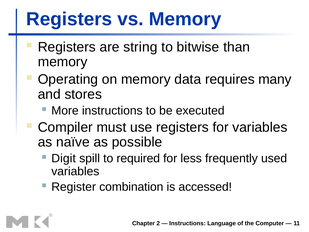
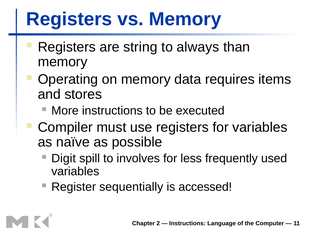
bitwise: bitwise -> always (198, 47)
many: many -> items (275, 79)
required: required -> involves (138, 158)
combination: combination -> sequentially (131, 187)
